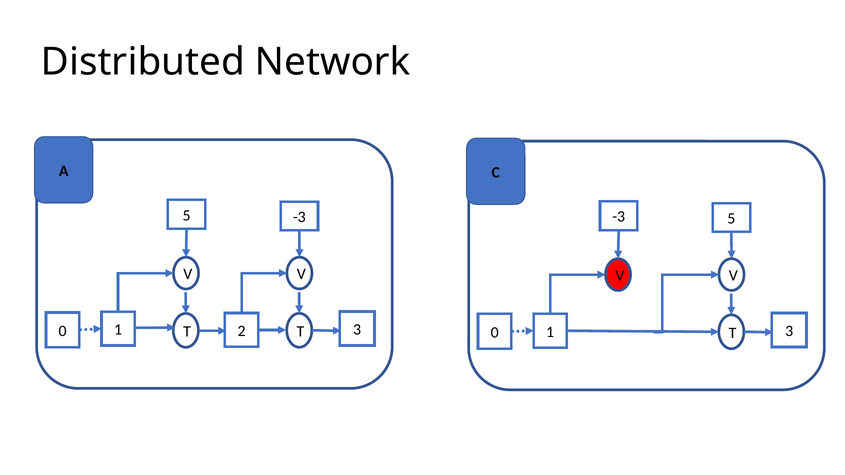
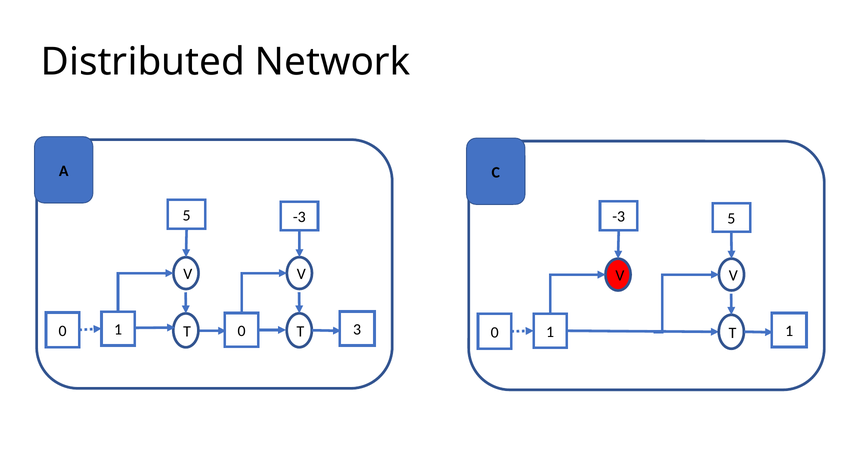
T 2: 2 -> 0 (242, 331)
3: 3 -> 1 (789, 331)
